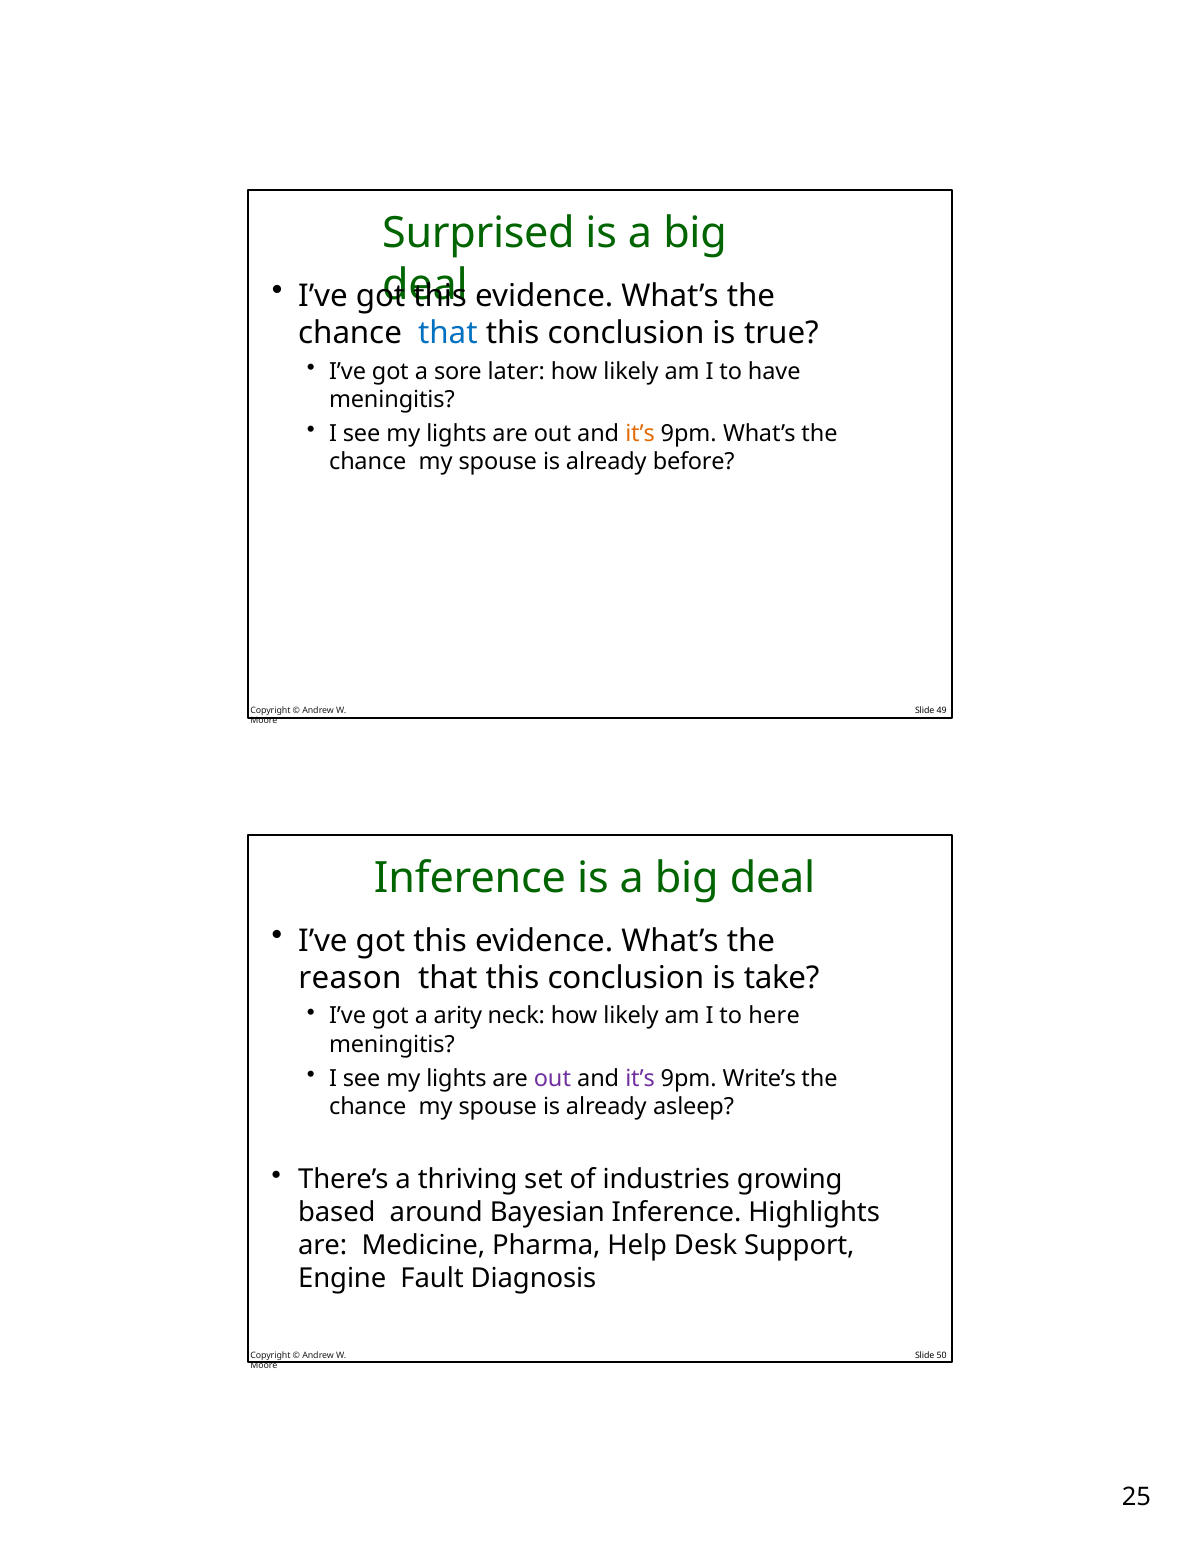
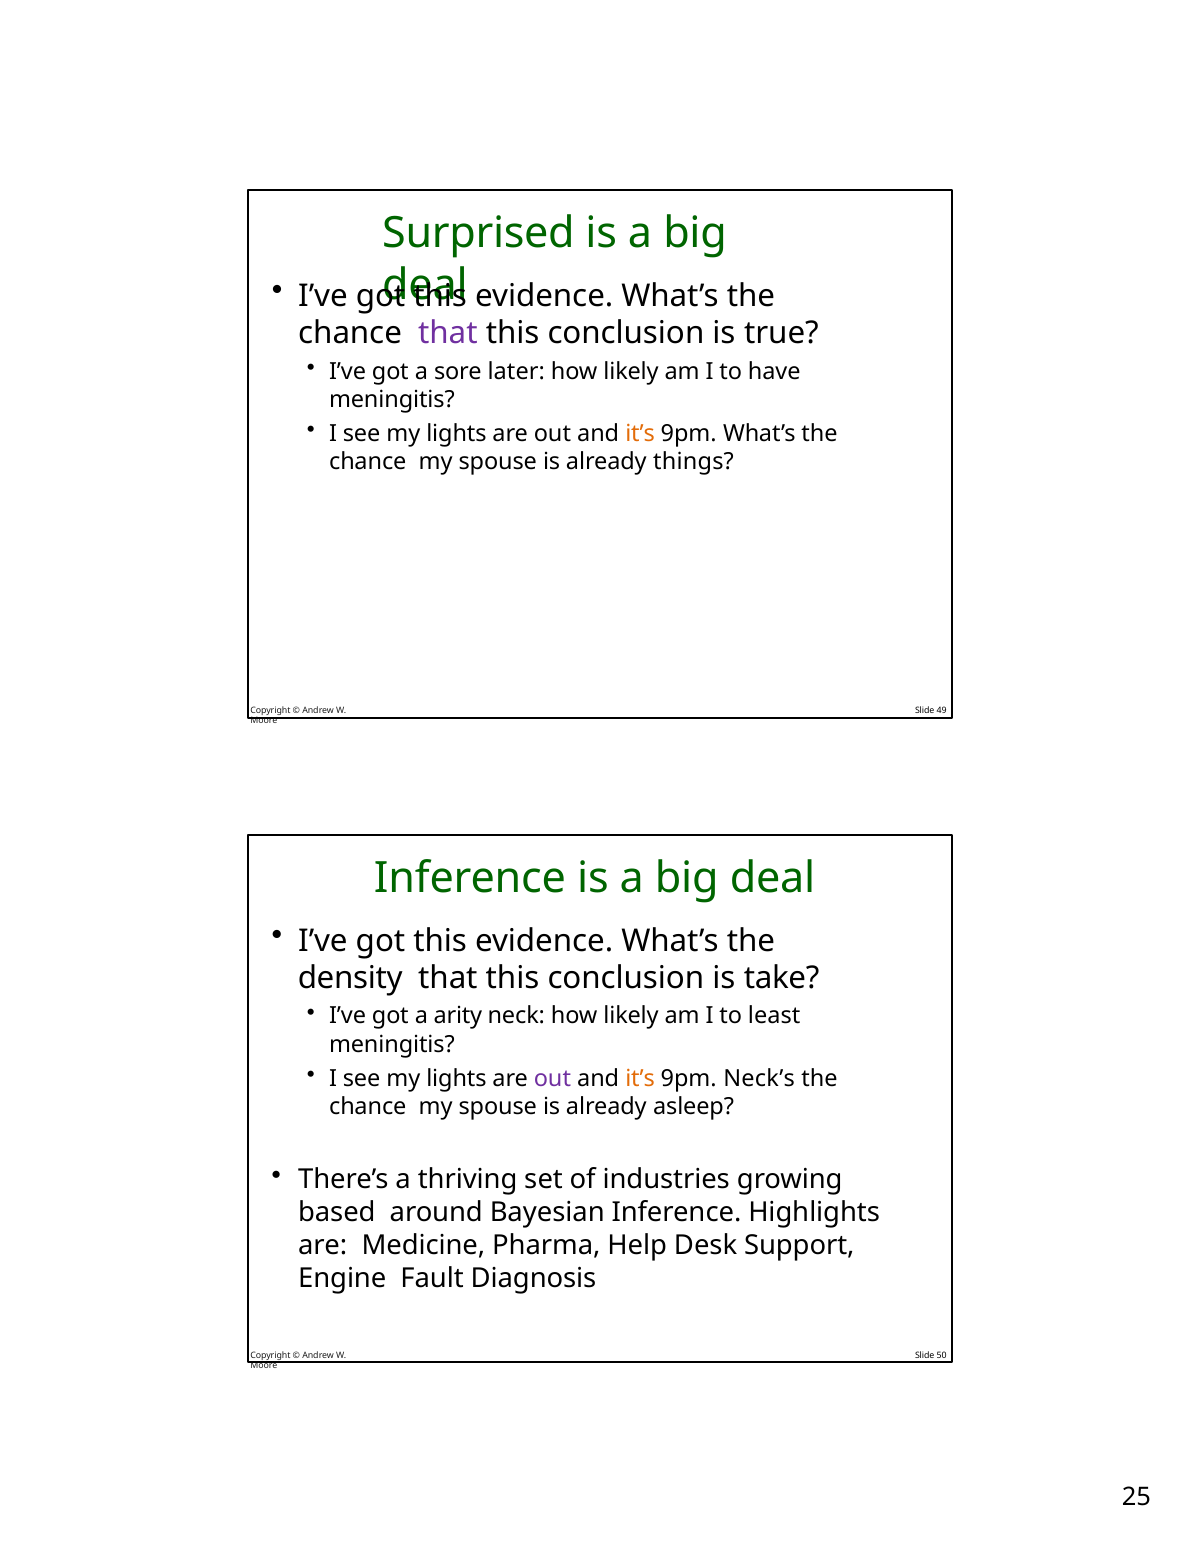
that colour: blue -> purple (448, 333)
before: before -> things (694, 462)
reason: reason -> density (350, 978)
here: here -> least (774, 1016)
it’s colour: purple -> orange (640, 1078)
Write’s: Write’s -> Neck’s (759, 1078)
